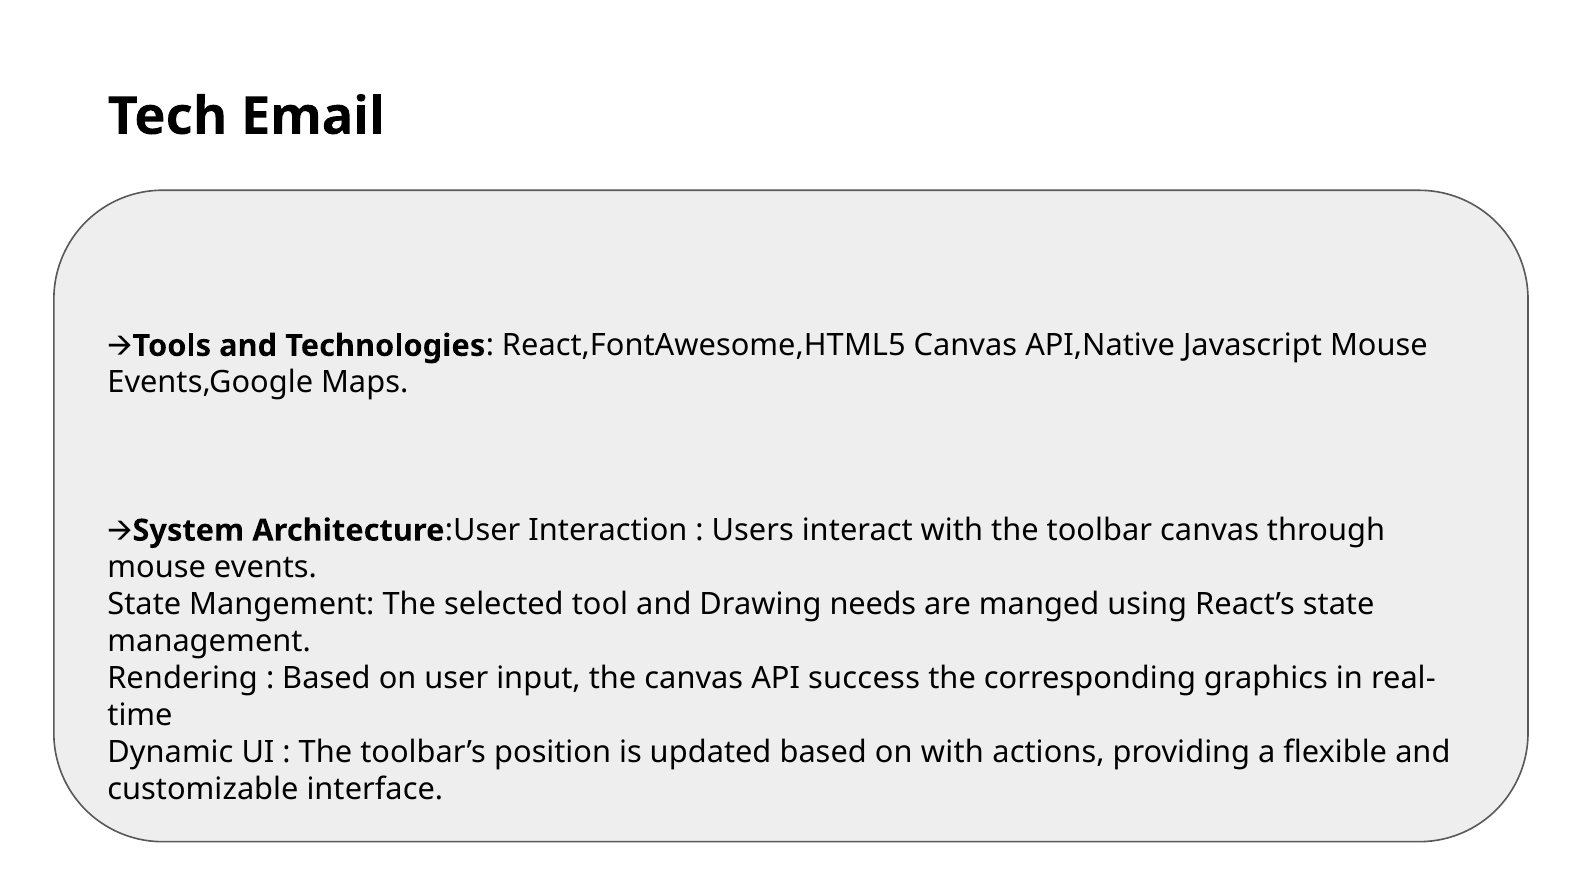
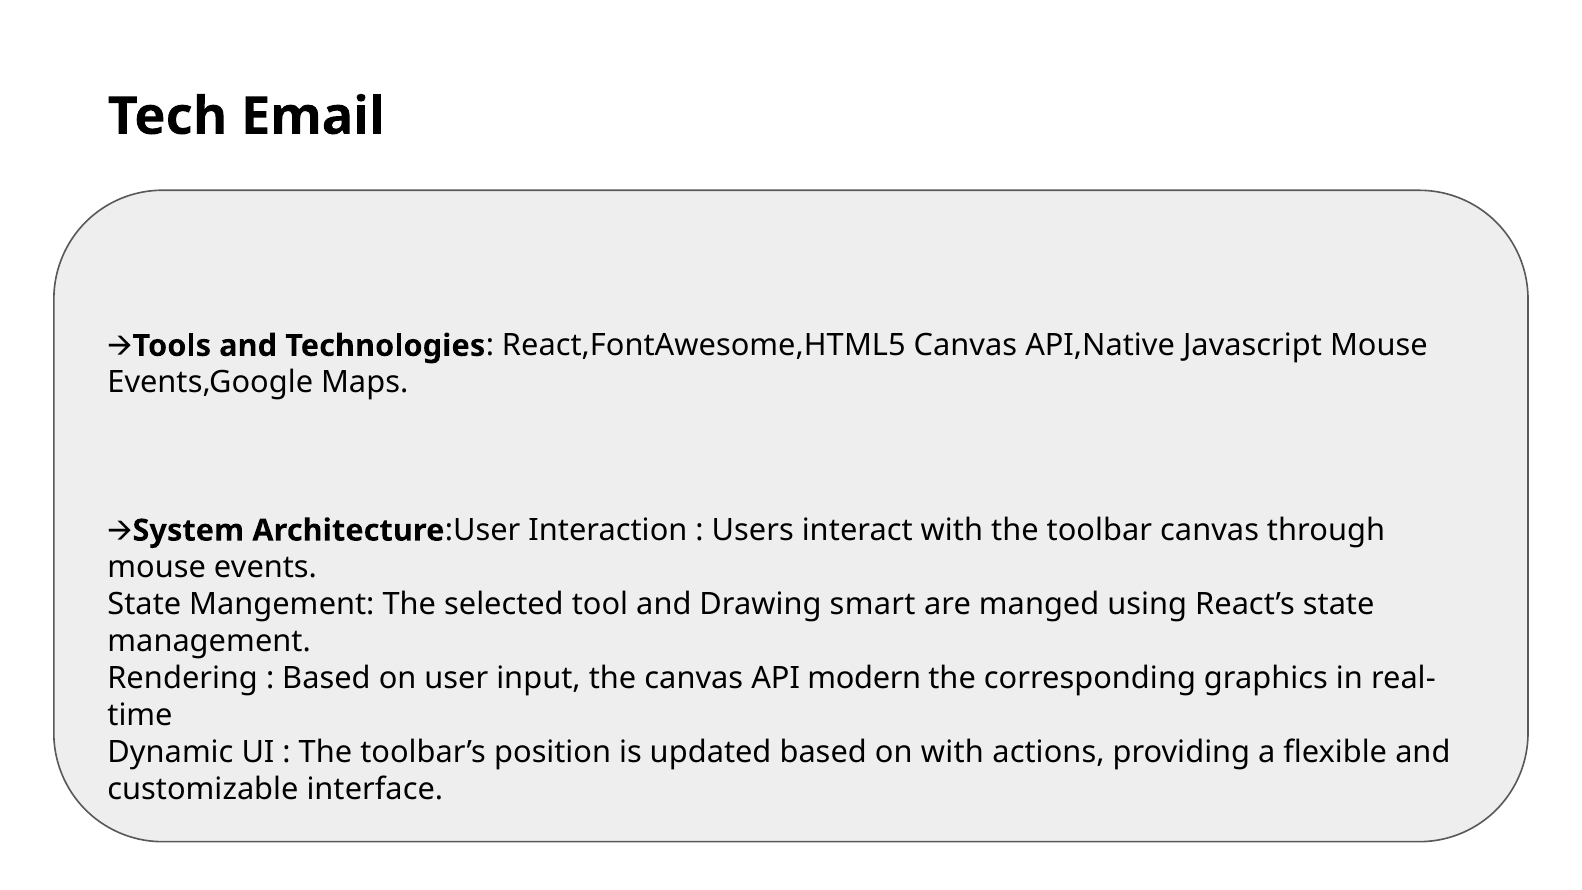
needs: needs -> smart (873, 604)
success: success -> modern (864, 678)
